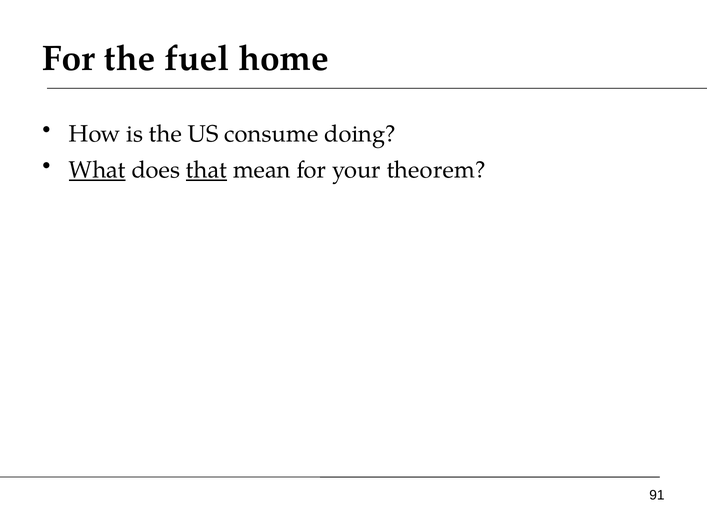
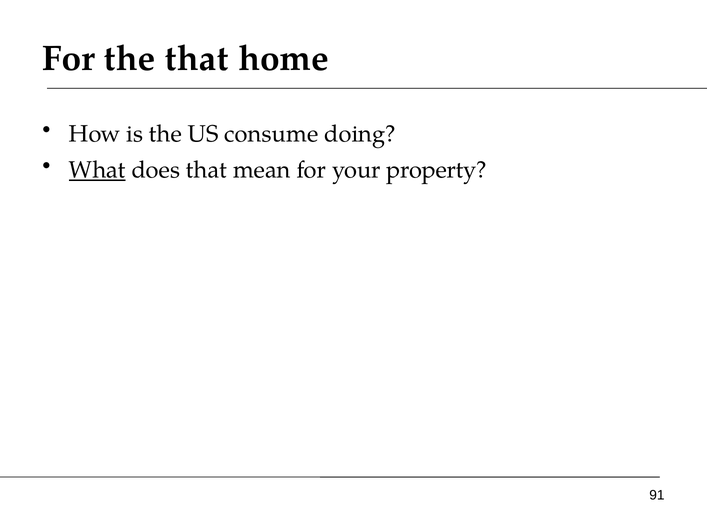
the fuel: fuel -> that (197, 58)
that underline: present -> none (207, 170)
theorem: theorem -> property (436, 170)
